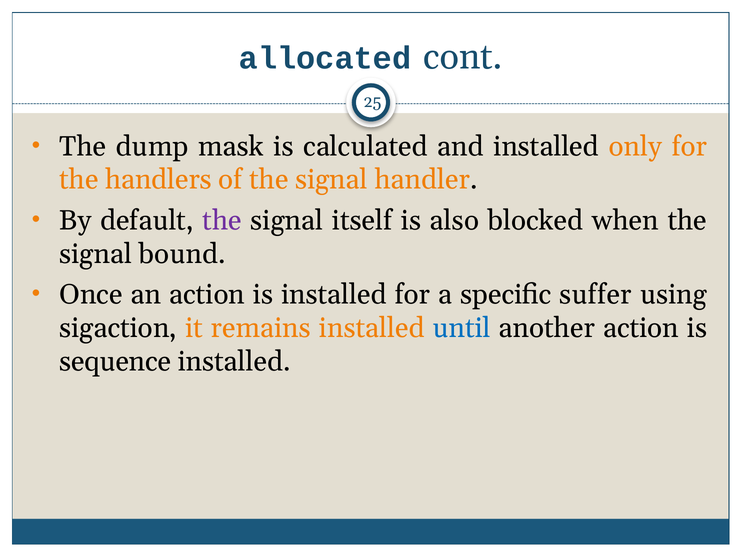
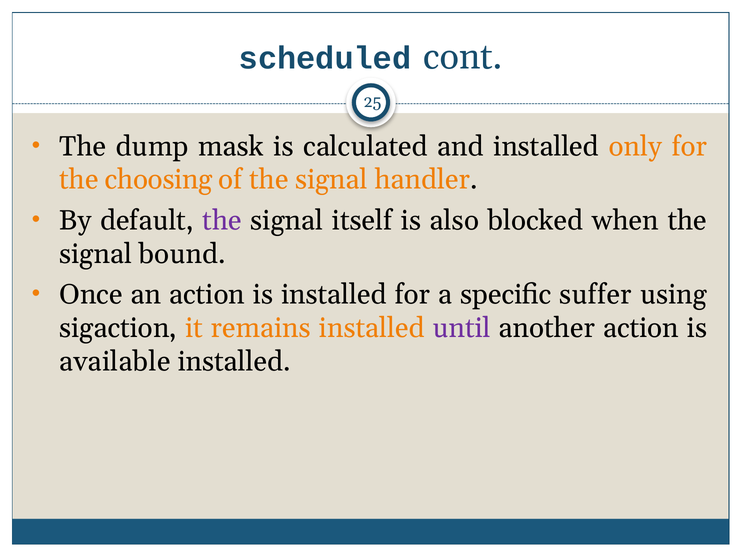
allocated: allocated -> scheduled (325, 58)
handlers: handlers -> choosing (159, 180)
until colour: blue -> purple (462, 328)
sequence: sequence -> available (115, 361)
